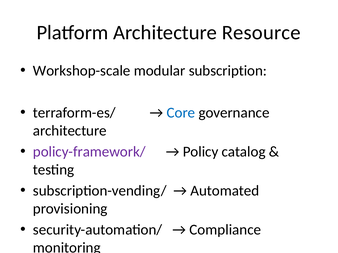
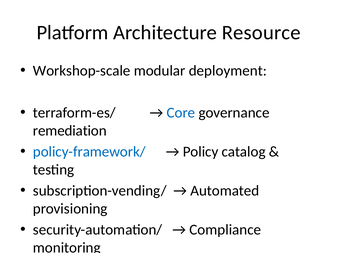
subscription: subscription -> deployment (228, 71)
architecture: architecture -> remediation (70, 131)
policy-framework/ colour: purple -> blue (89, 152)
